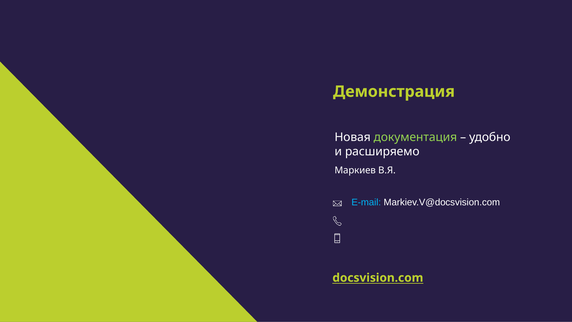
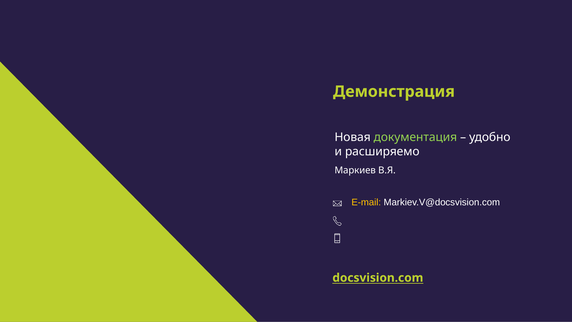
E-mail colour: light blue -> yellow (366, 202)
